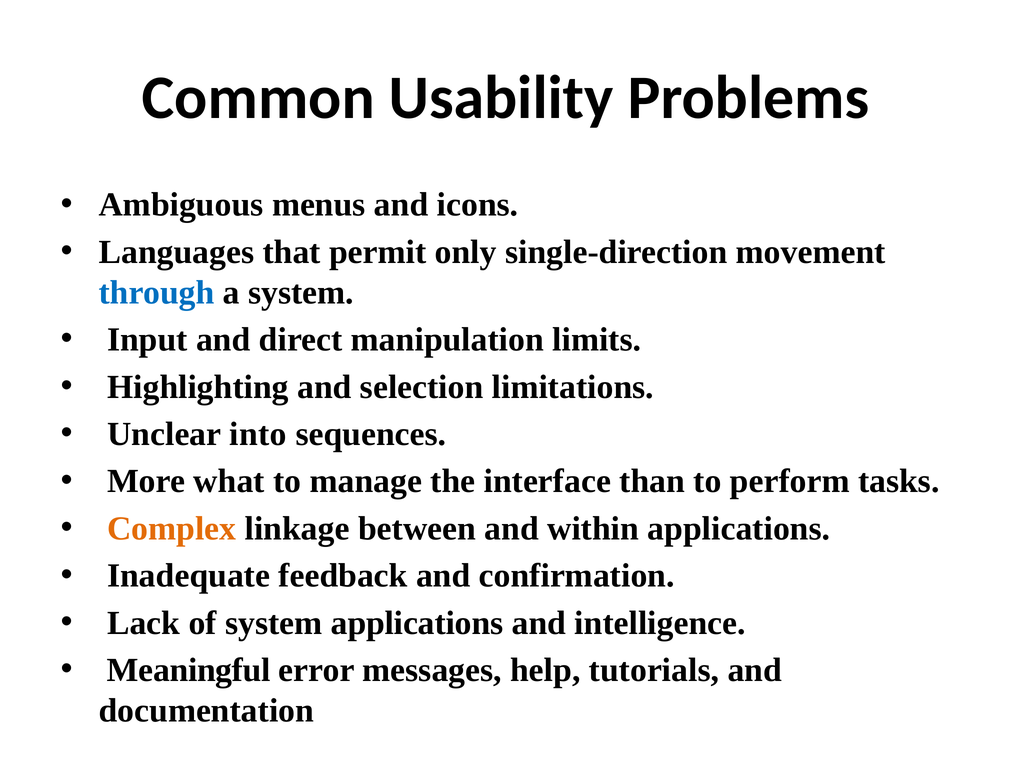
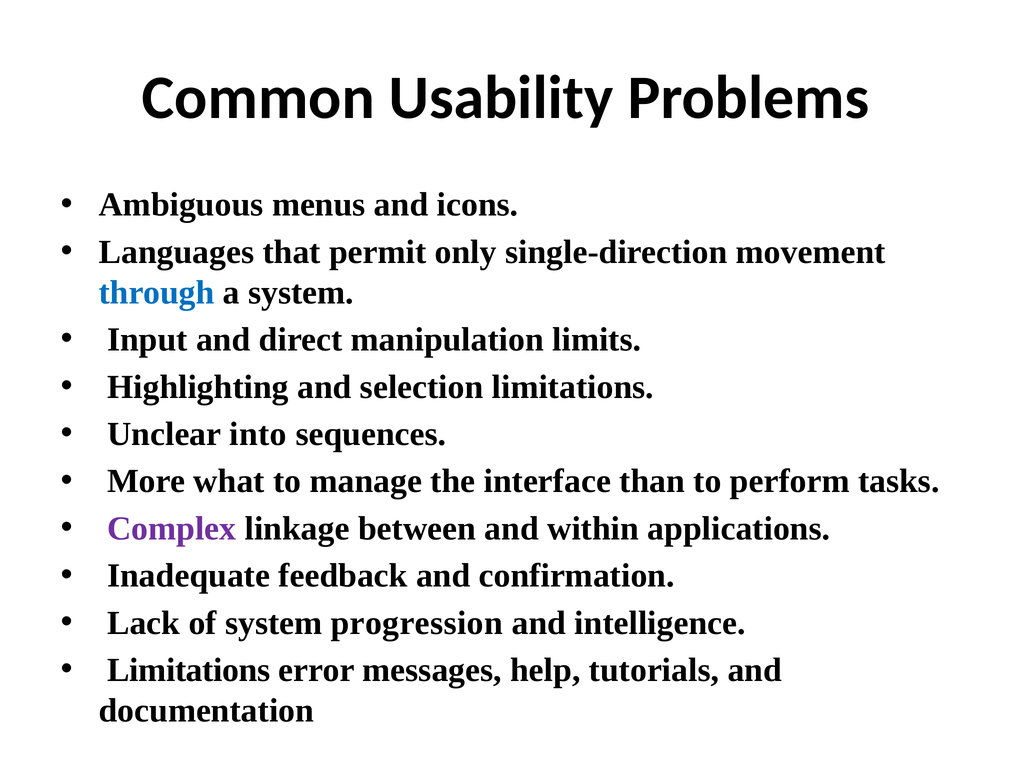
Complex colour: orange -> purple (172, 529)
system applications: applications -> progression (417, 623)
Meaningful: Meaningful -> Limitations (189, 670)
